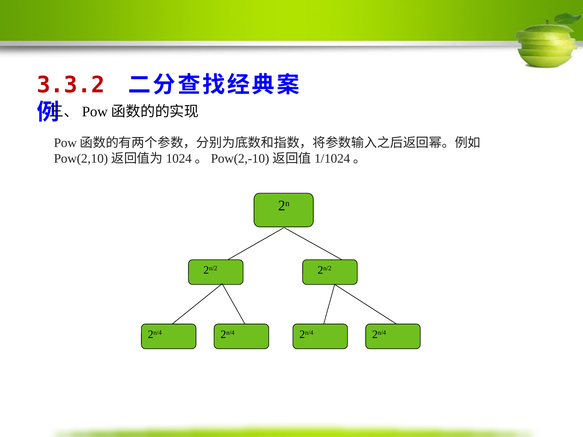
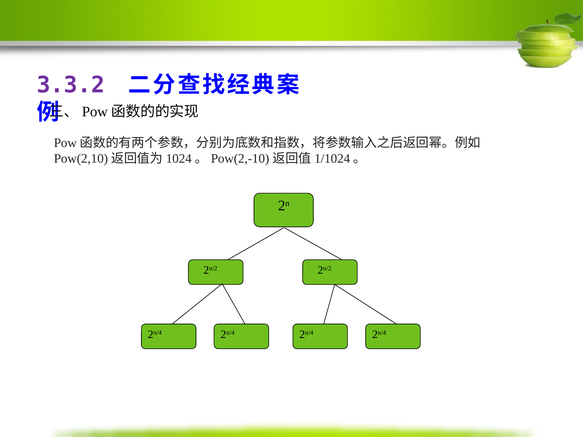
3.3.2 colour: red -> purple (71, 85)
